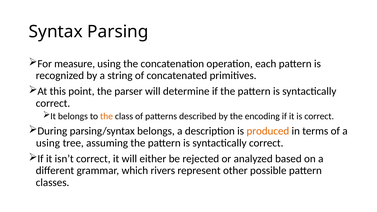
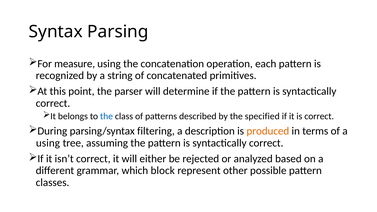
the colour: orange -> blue (107, 116)
encoding: encoding -> specified (262, 116)
parsing/syntax belongs: belongs -> filtering (156, 131)
rivers: rivers -> block (163, 171)
